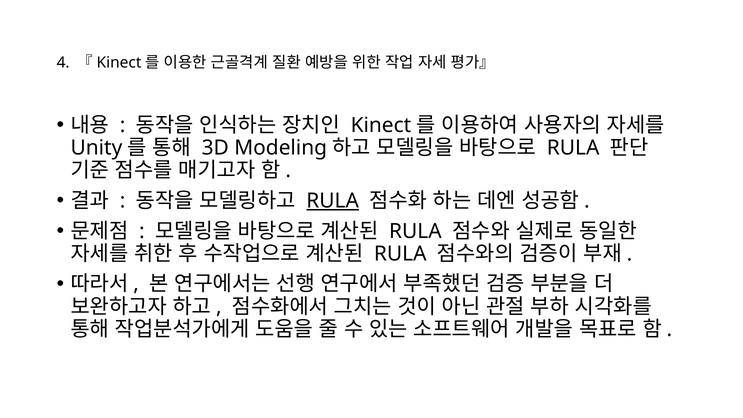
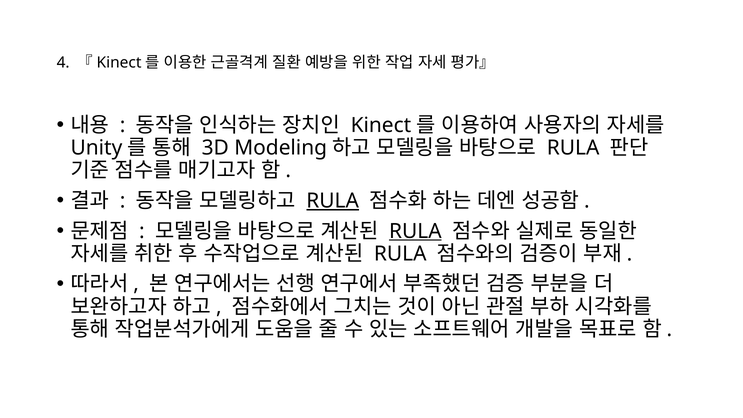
RULA underline: none -> present (415, 231)
